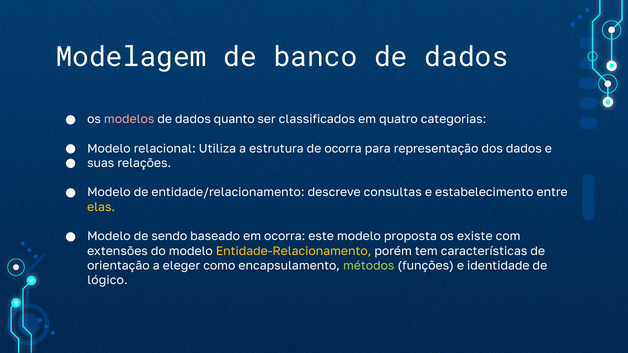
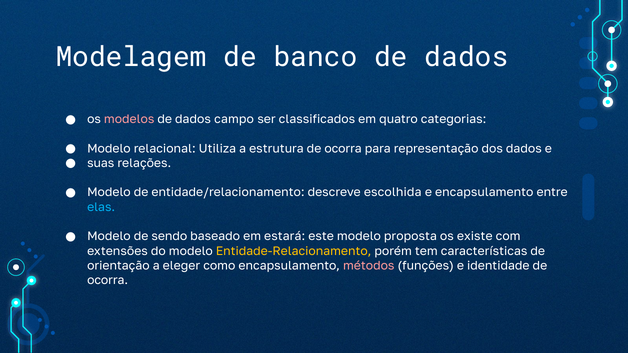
quanto: quanto -> campo (234, 119)
consultas: consultas -> escolhida (393, 193)
e estabelecimento: estabelecimento -> encapsulamento (484, 193)
elas colour: yellow -> light blue (101, 207)
em ocorra: ocorra -> estará (285, 237)
métodos colour: light green -> pink (369, 266)
lógico: lógico -> ocorra (108, 281)
